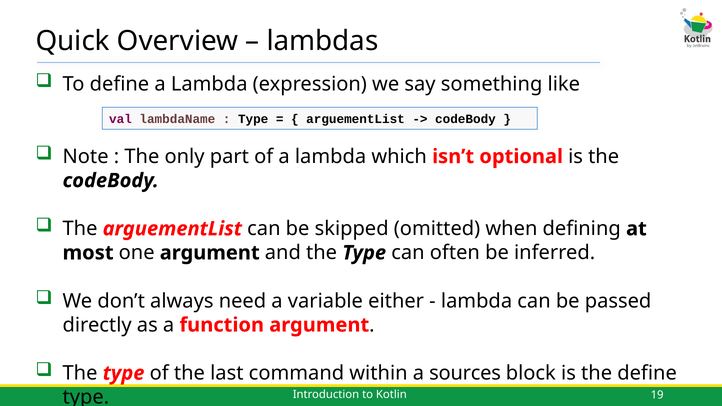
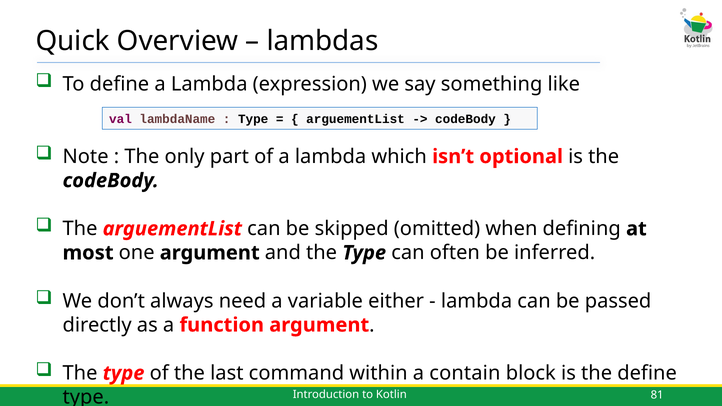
sources: sources -> contain (465, 373)
19: 19 -> 81 (657, 395)
